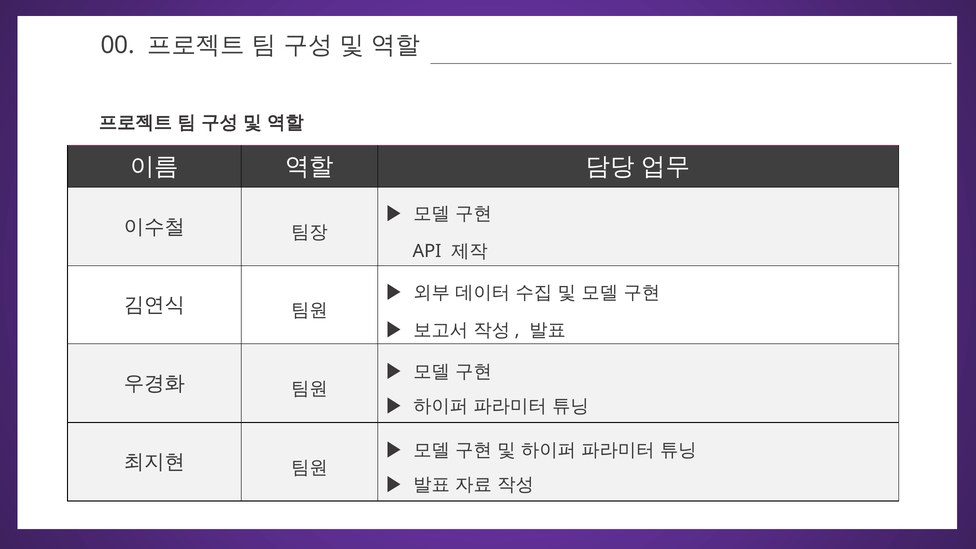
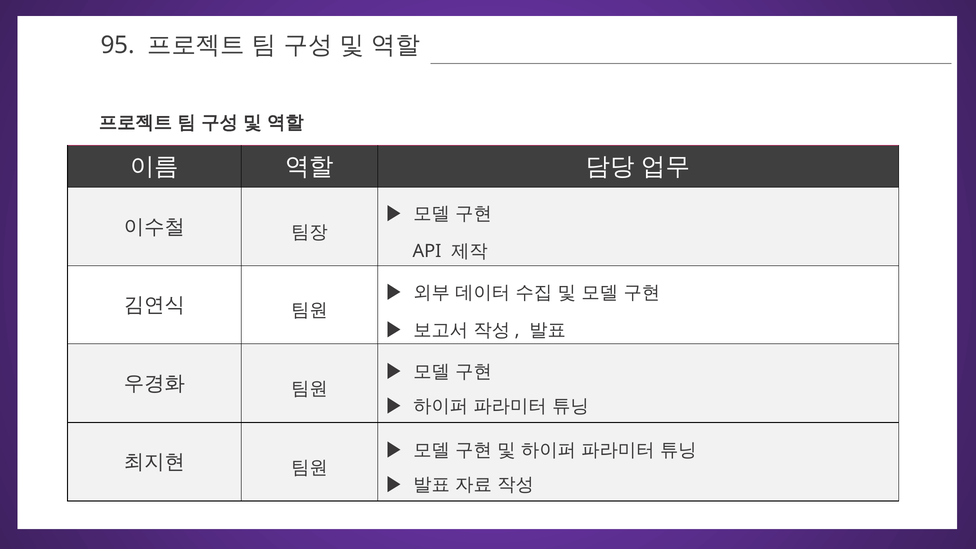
00: 00 -> 95 (118, 45)
